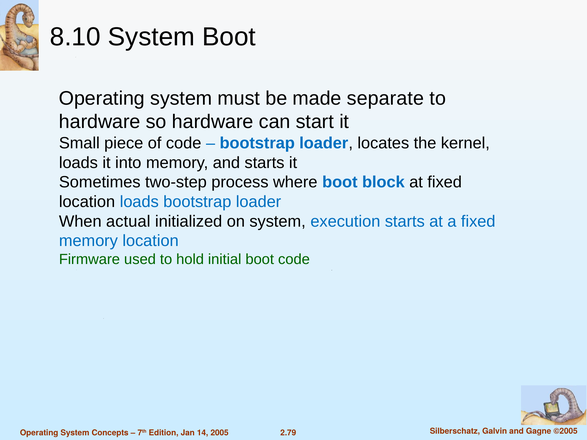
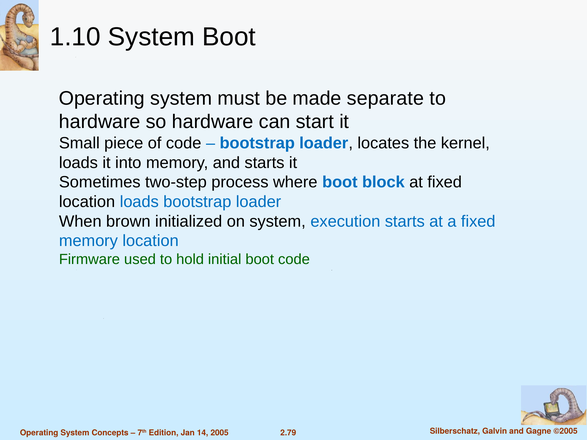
8.10: 8.10 -> 1.10 (75, 37)
actual: actual -> brown (128, 221)
